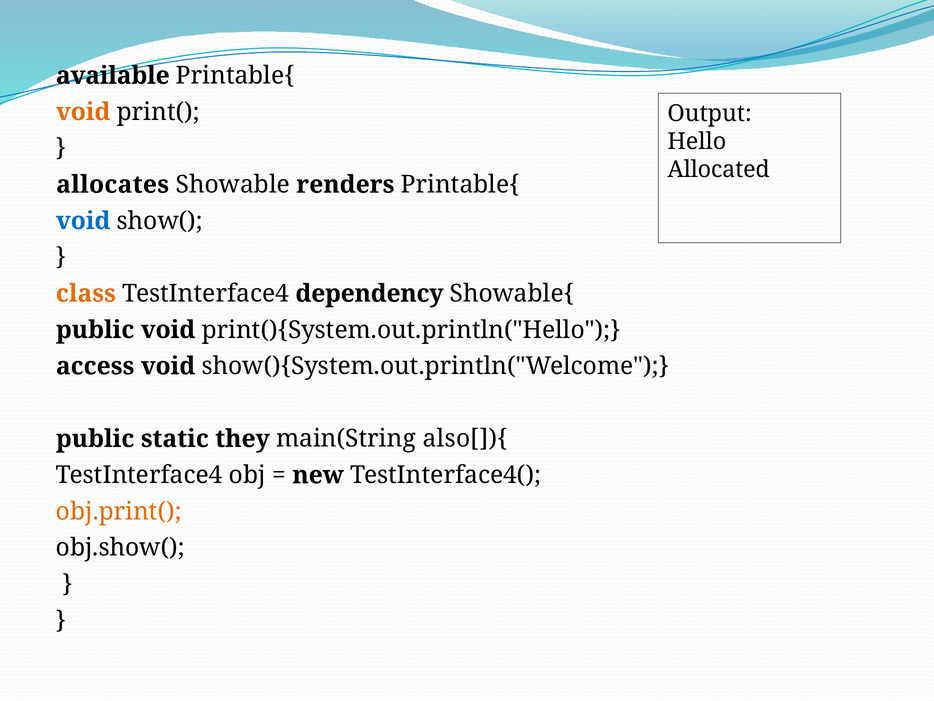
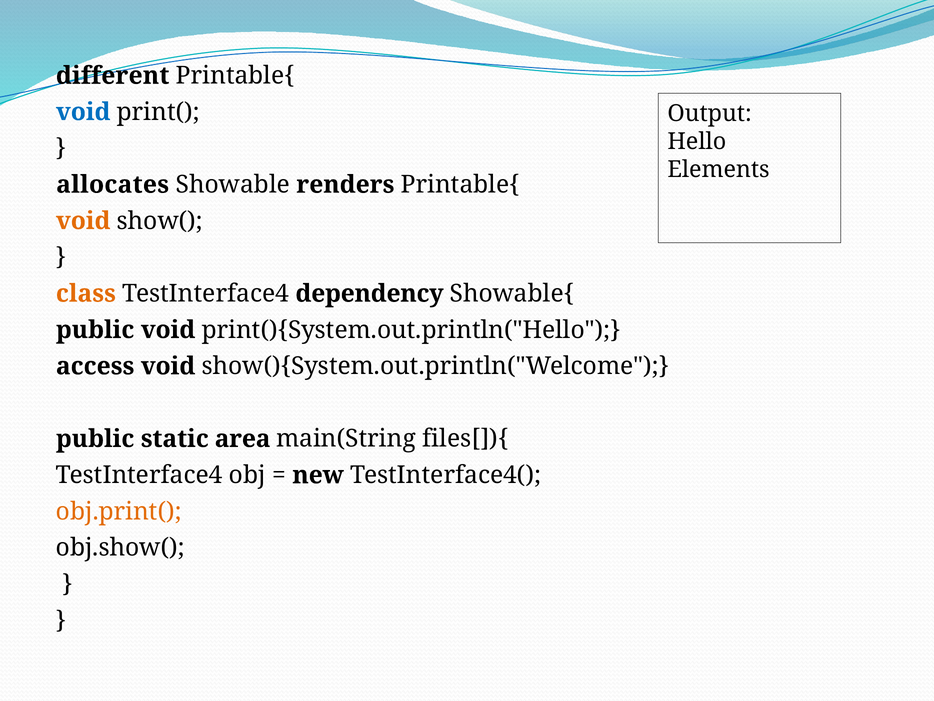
available: available -> different (113, 76)
void colour: orange -> blue (83, 112)
Allocated: Allocated -> Elements (719, 170)
void colour: blue -> orange (83, 221)
they: they -> area (243, 439)
also[]){: also[]){ -> files[]){ (465, 439)
